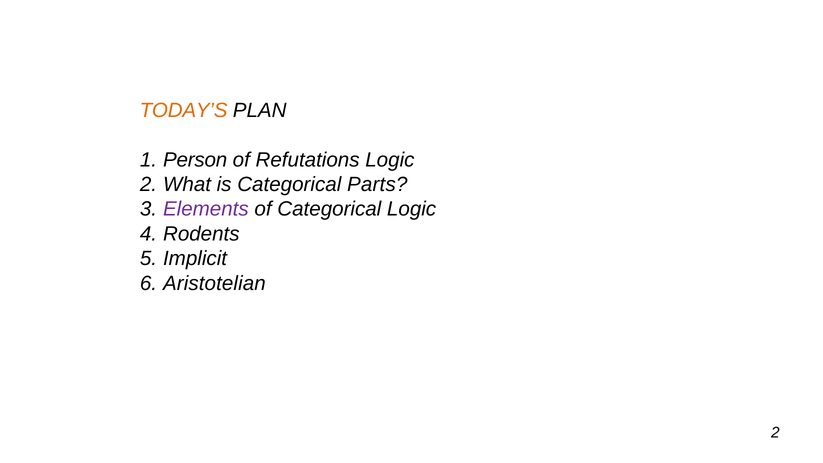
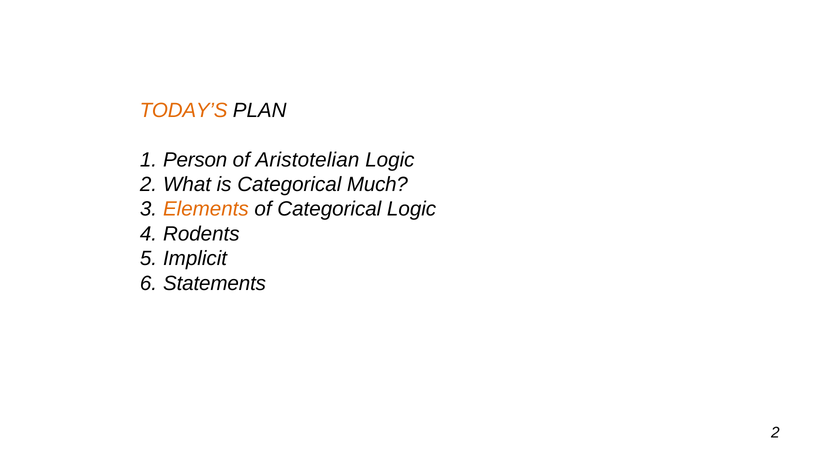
Refutations: Refutations -> Aristotelian (307, 160)
Parts: Parts -> Much (377, 184)
Elements colour: purple -> orange (206, 209)
Aristotelian: Aristotelian -> Statements (215, 283)
